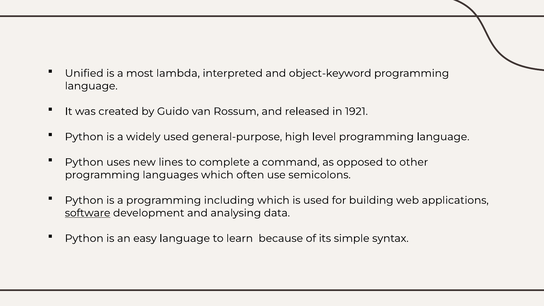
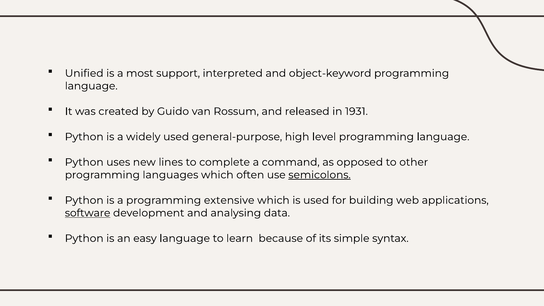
lambda: lambda -> support (178, 73)
1921: 1921 -> 1931 (356, 111)
semicolons underline: none -> present (320, 175)
including: including -> extensive (229, 200)
